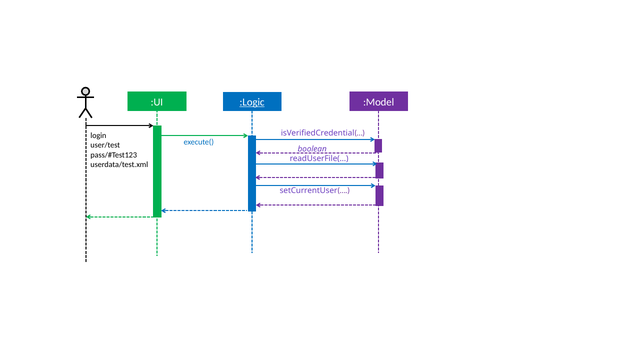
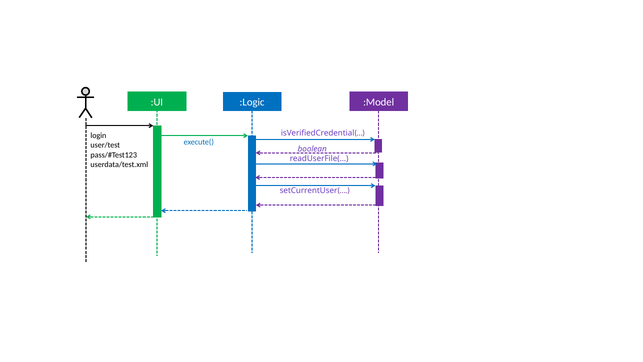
:Logic underline: present -> none (252, 102)
